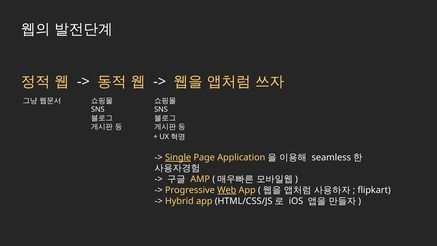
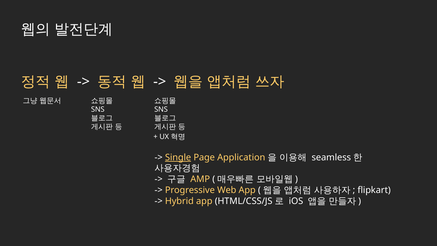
Web underline: present -> none (227, 190)
